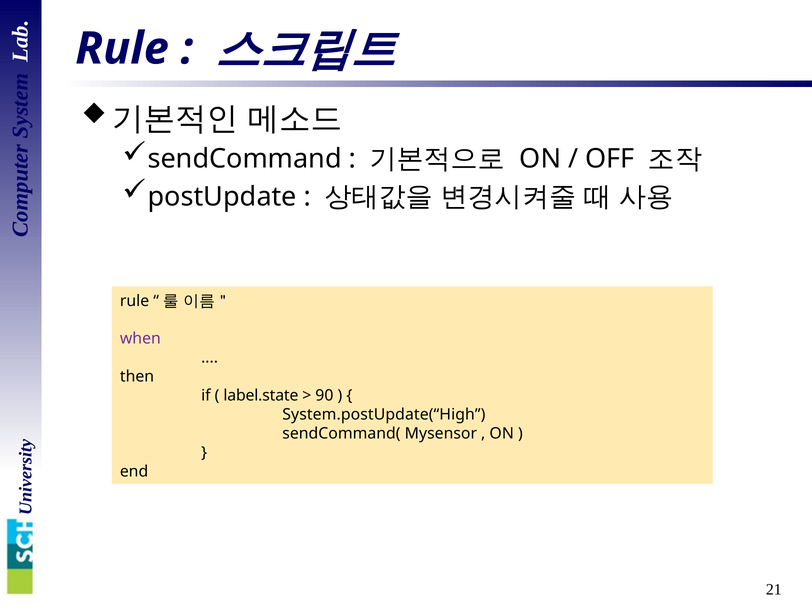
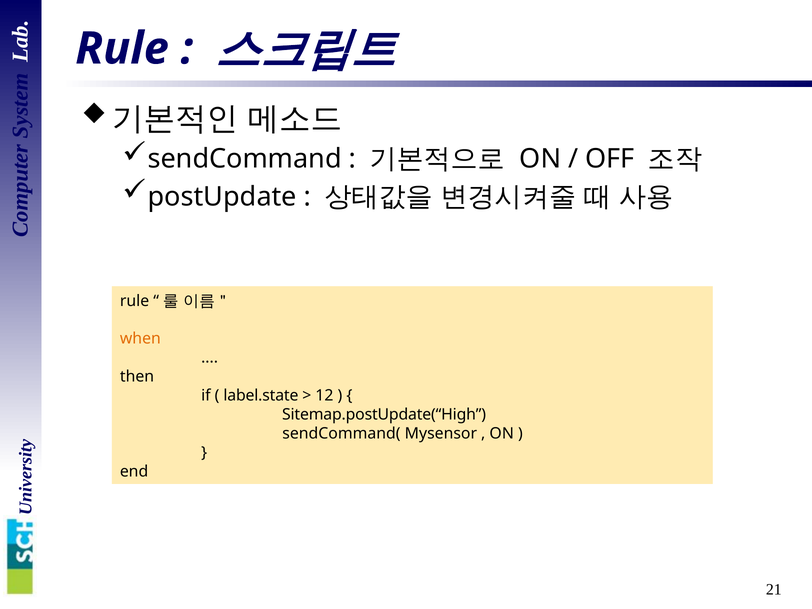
when colour: purple -> orange (140, 339)
90: 90 -> 12 (324, 396)
System.postUpdate(“High: System.postUpdate(“High -> Sitemap.postUpdate(“High (384, 415)
